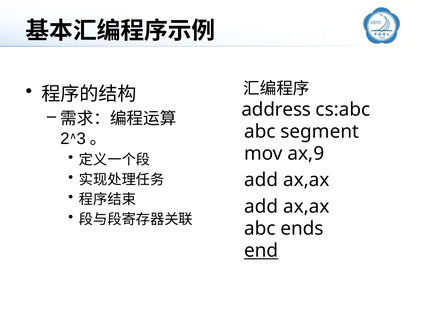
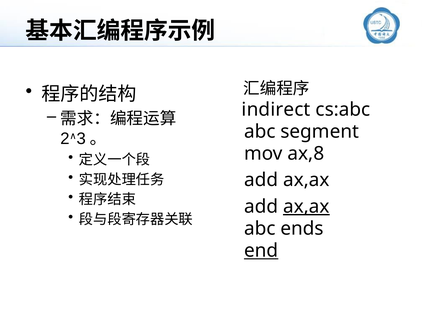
address: address -> indirect (276, 110)
ax,9: ax,9 -> ax,8 (306, 154)
ax,ax underline: none -> present (306, 207)
